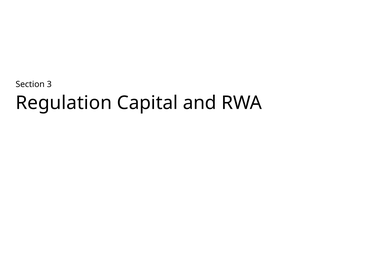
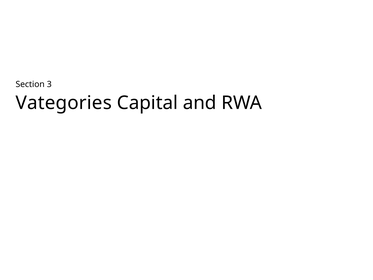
Regulation: Regulation -> Vategories (64, 103)
